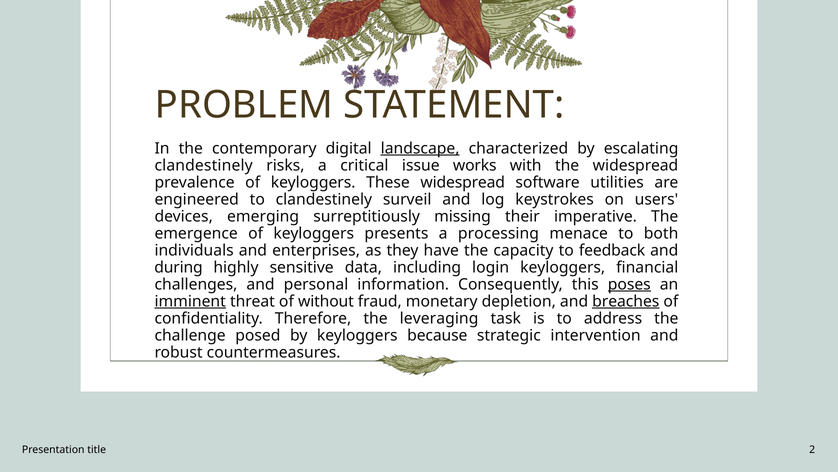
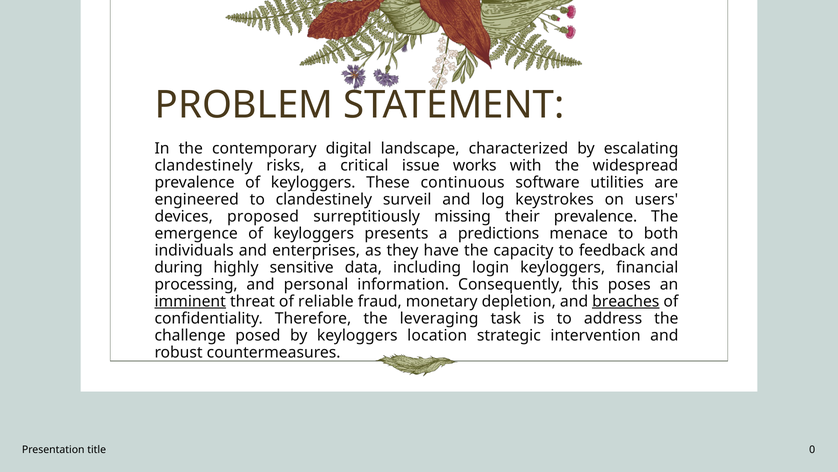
landscape underline: present -> none (420, 148)
These widespread: widespread -> continuous (463, 182)
emerging: emerging -> proposed (263, 216)
their imperative: imperative -> prevalence (596, 216)
processing: processing -> predictions (499, 233)
challenges: challenges -> processing (196, 284)
poses underline: present -> none (629, 284)
without: without -> reliable (326, 301)
because: because -> location (437, 335)
2: 2 -> 0 (812, 449)
